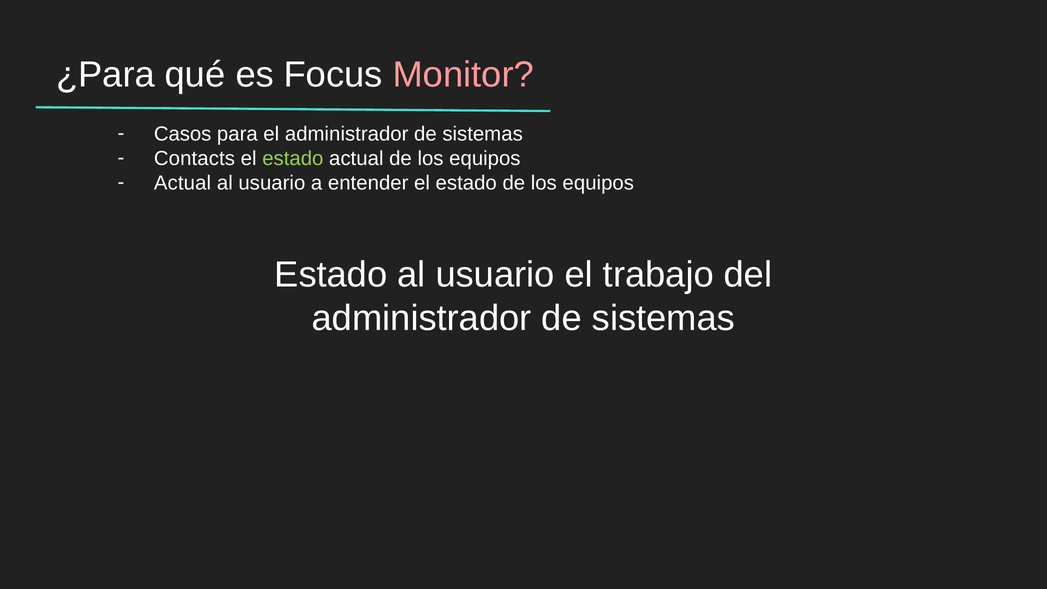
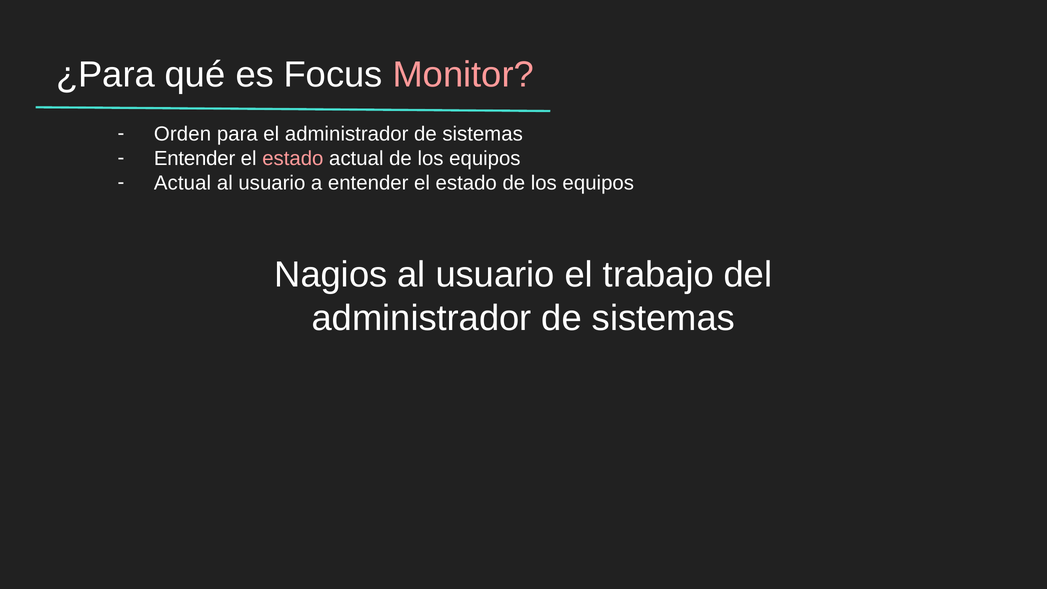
Casos: Casos -> Orden (183, 134)
Contacts: Contacts -> Entender (195, 158)
estado colour: light green -> pink (293, 158)
Estado: Estado -> Nagios (331, 275)
